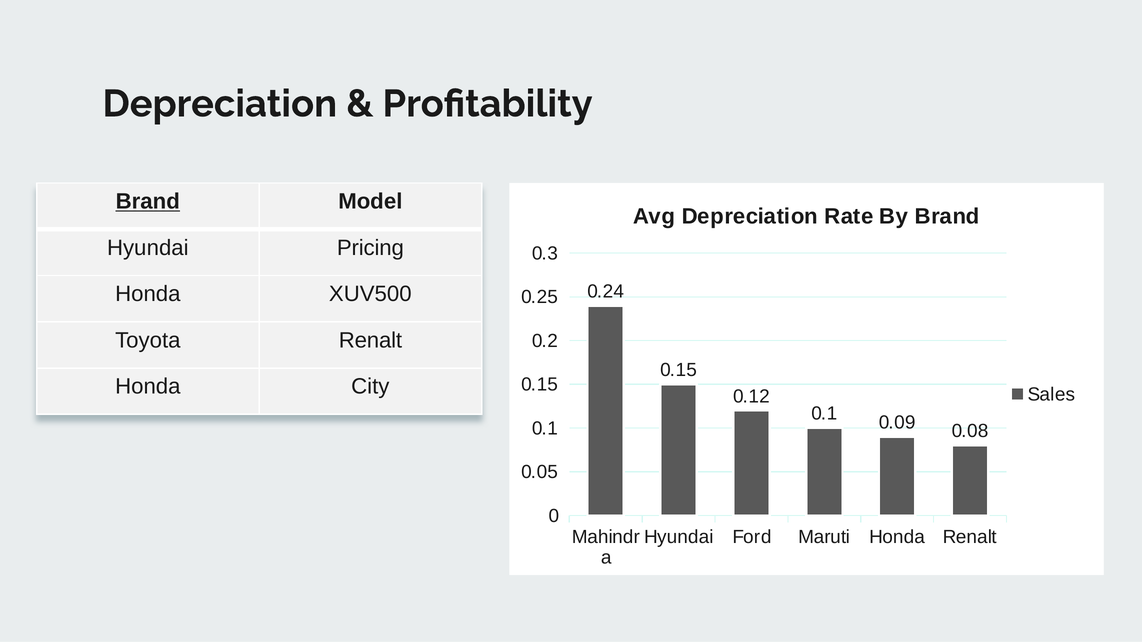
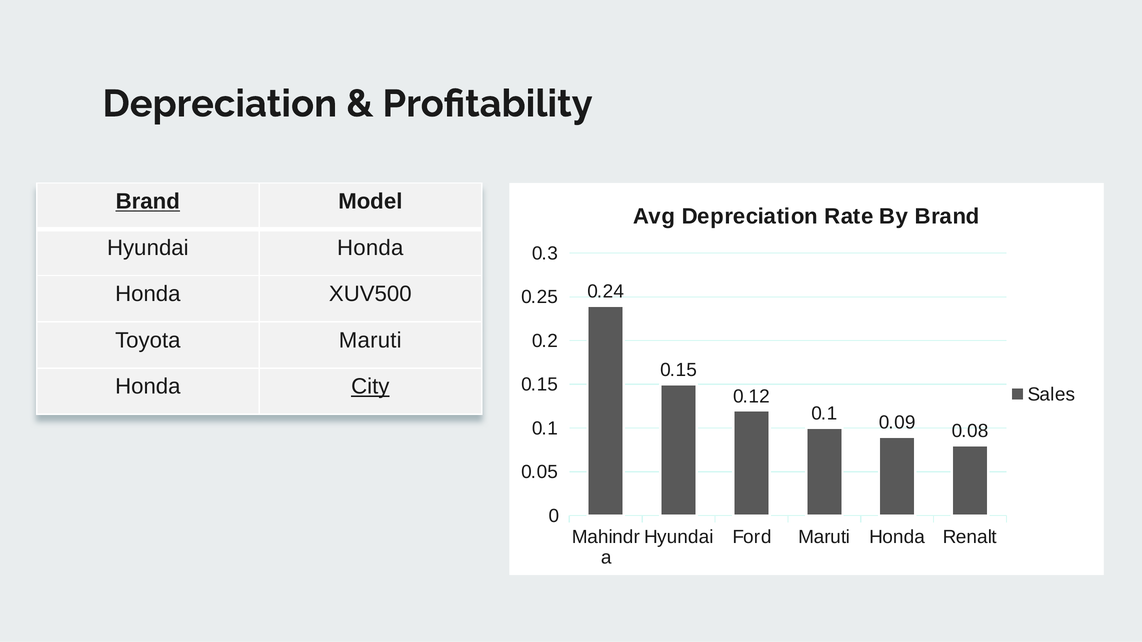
Hyundai Pricing: Pricing -> Honda (370, 248)
Toyota Renalt: Renalt -> Maruti (370, 341)
City underline: none -> present (370, 387)
